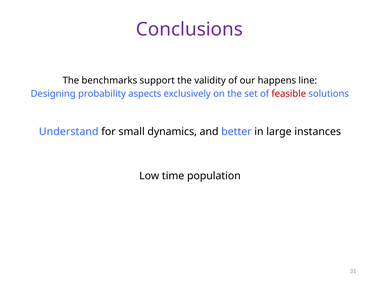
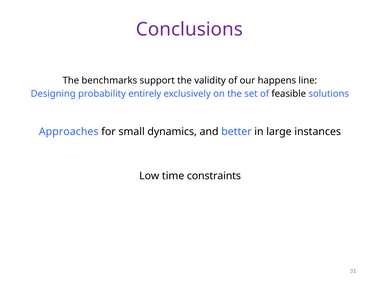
aspects: aspects -> entirely (145, 94)
feasible colour: red -> black (289, 94)
Understand: Understand -> Approaches (69, 132)
population: population -> constraints (214, 176)
